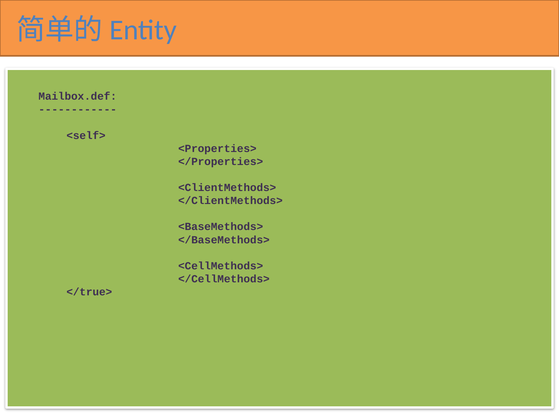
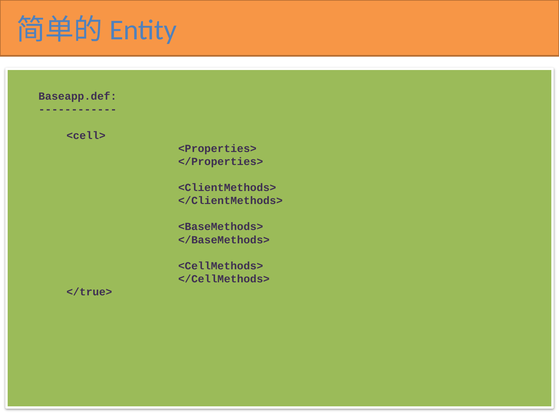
Mailbox.def: Mailbox.def -> Baseapp.def (78, 96)
<self>: <self> -> <cell> (86, 136)
